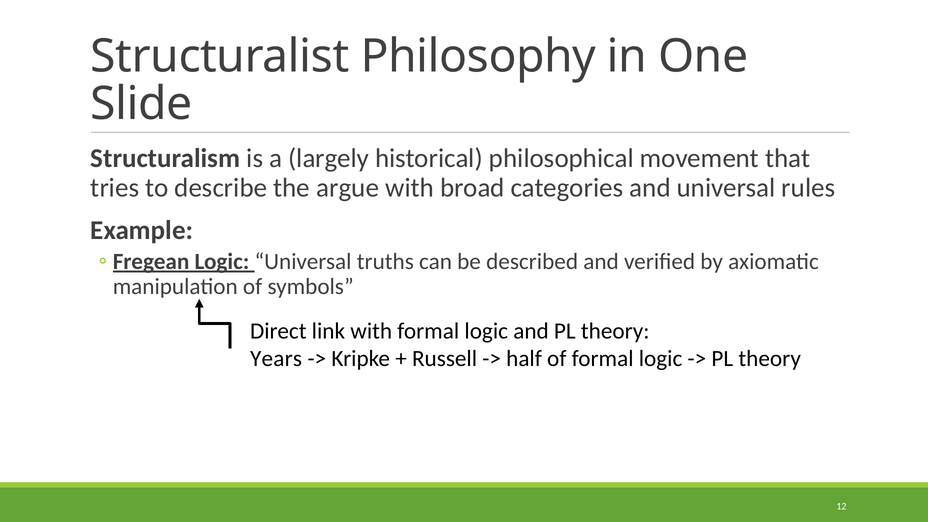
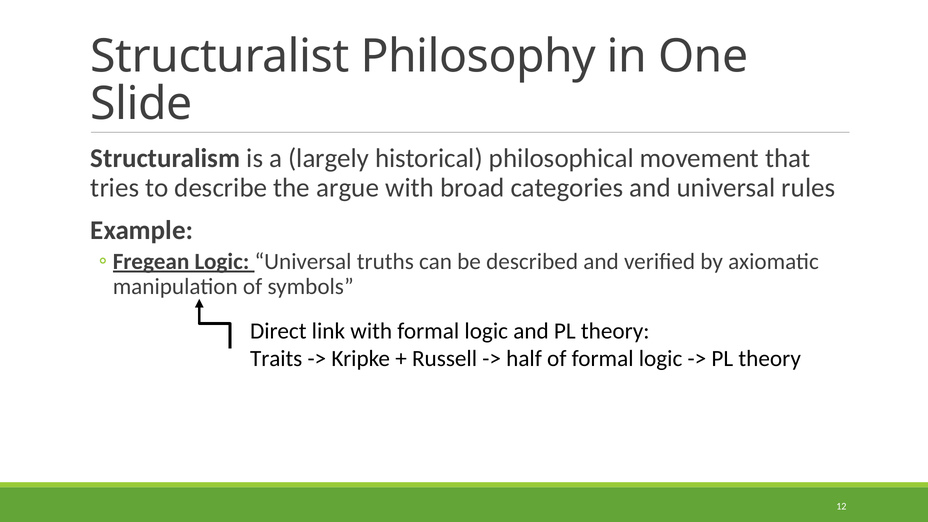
Years: Years -> Traits (276, 359)
